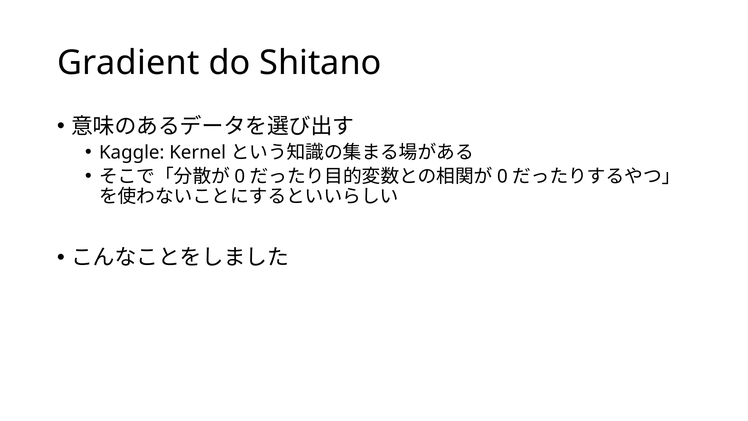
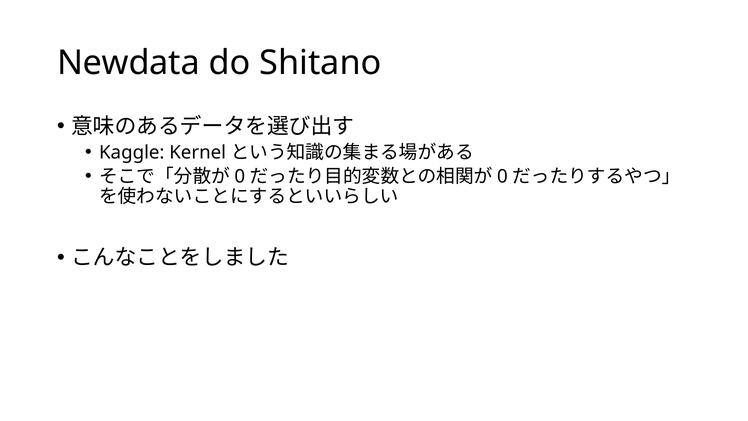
Gradient: Gradient -> Newdata (128, 63)
